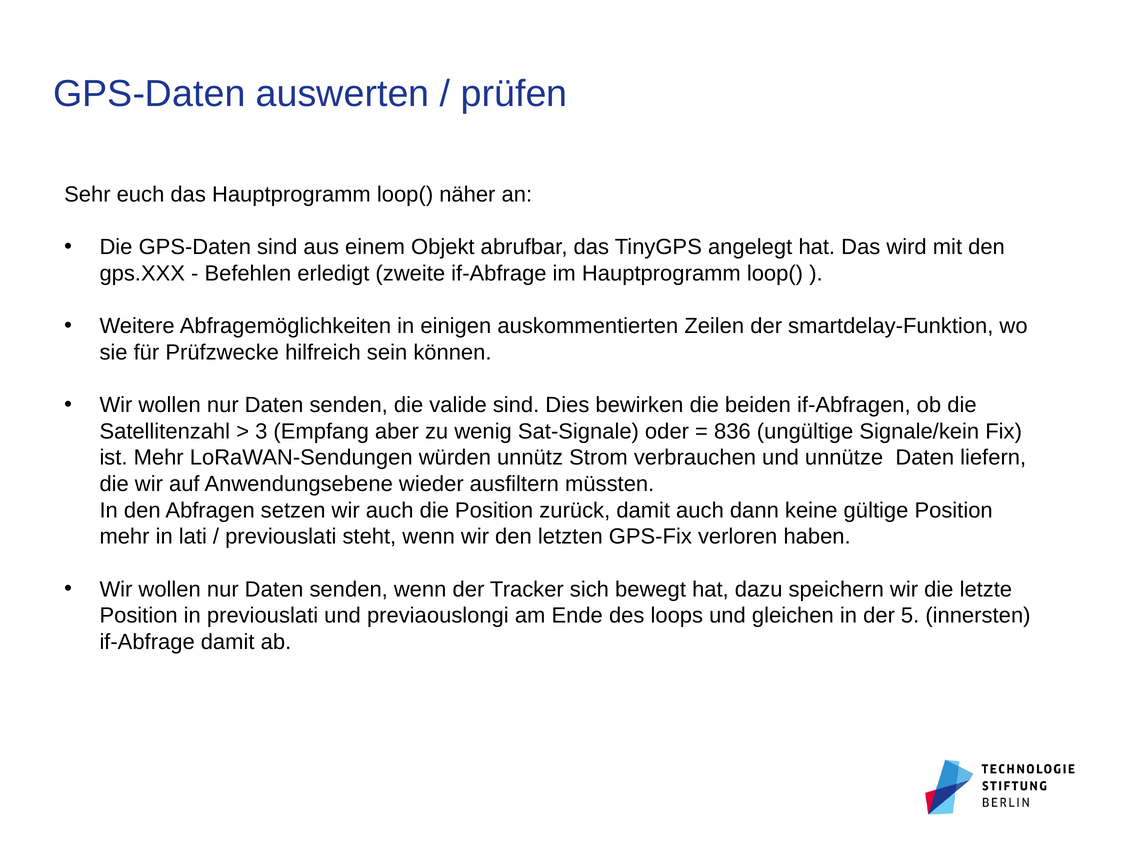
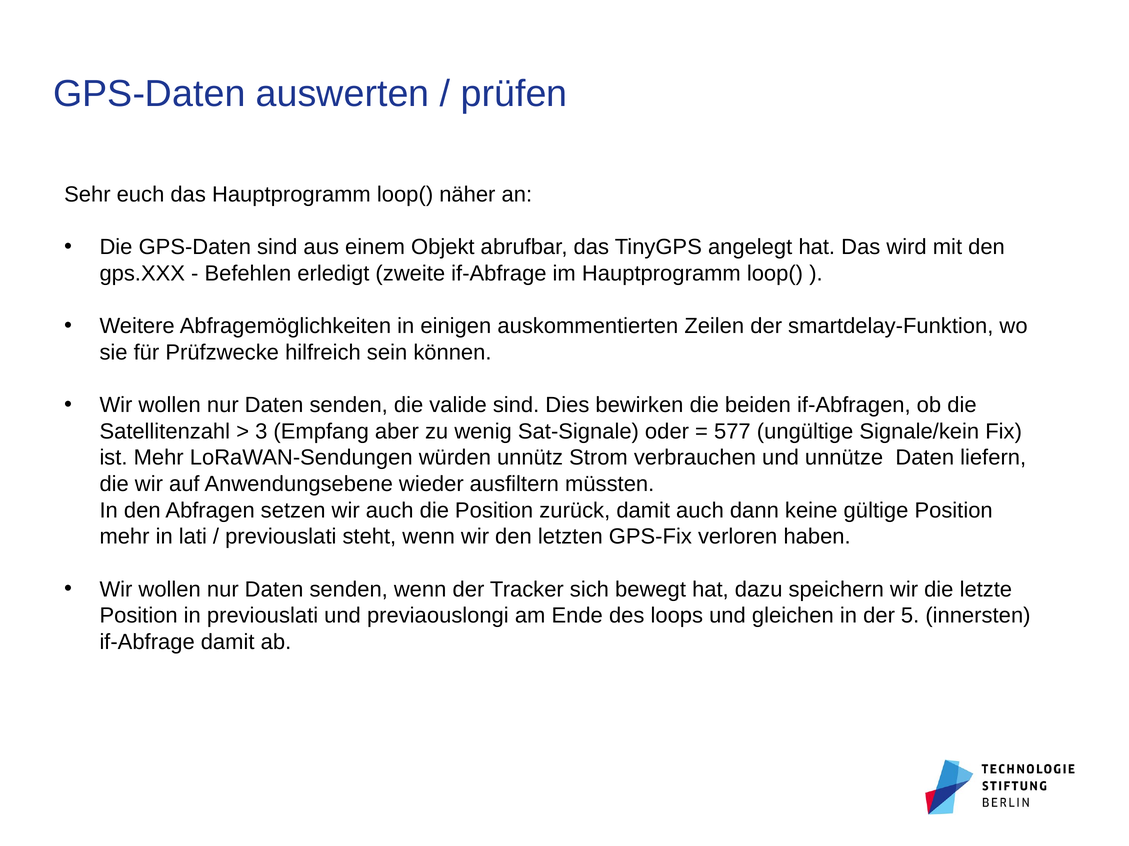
836: 836 -> 577 (732, 432)
